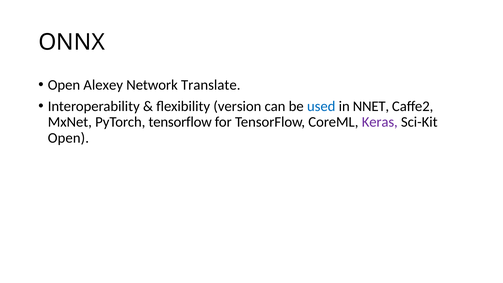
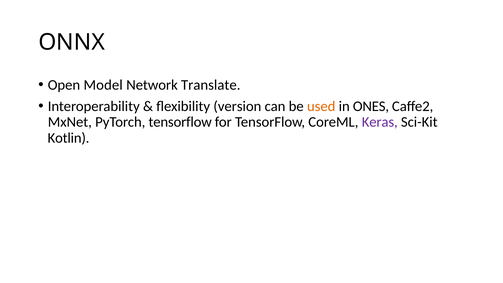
Alexey: Alexey -> Model (103, 85)
used colour: blue -> orange (321, 106)
NNET: NNET -> ONES (371, 106)
Open: Open -> Kotlin (69, 138)
